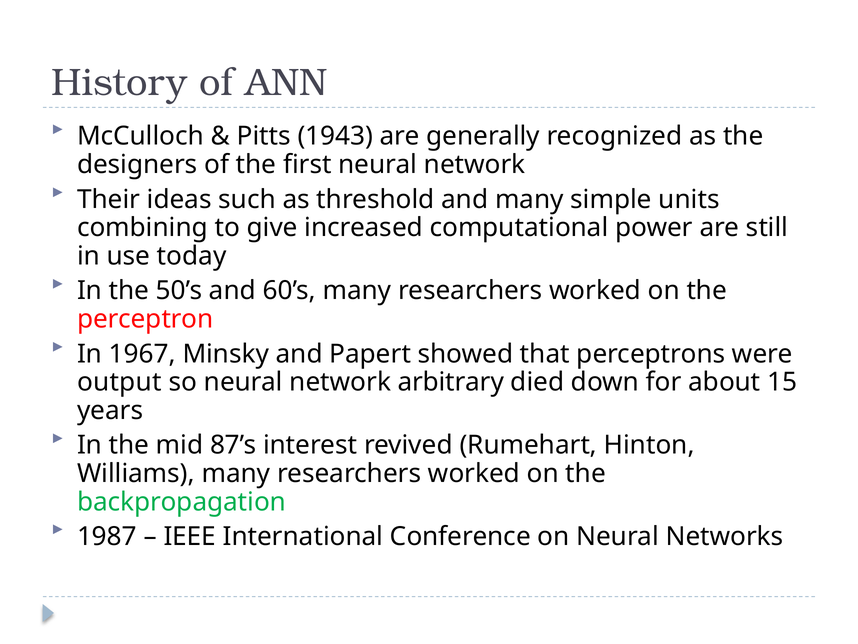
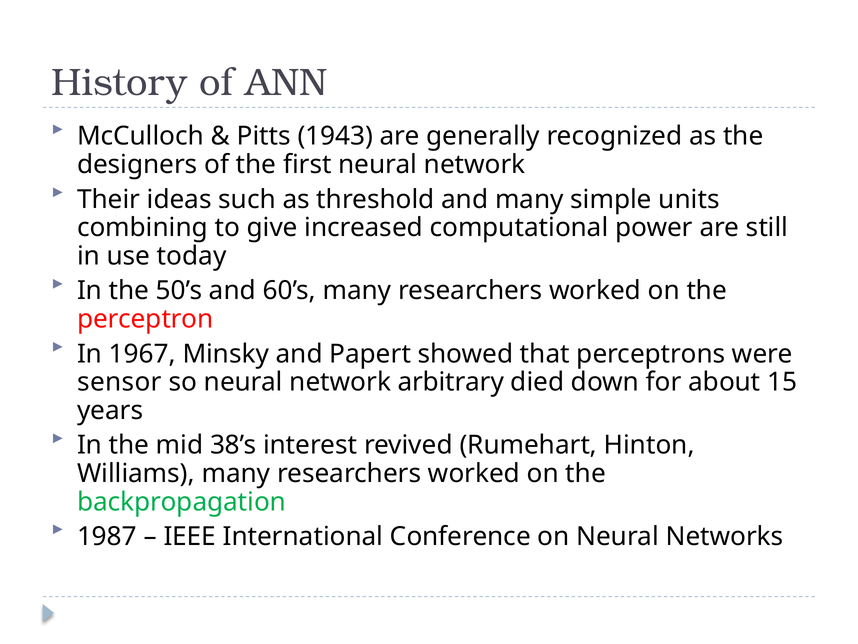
output: output -> sensor (119, 382)
87’s: 87’s -> 38’s (233, 445)
